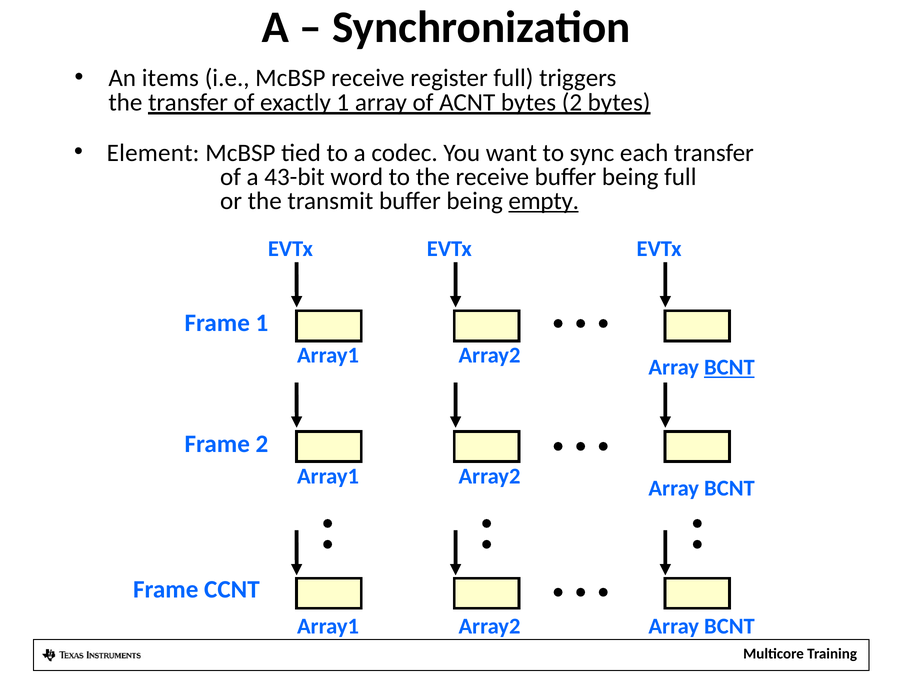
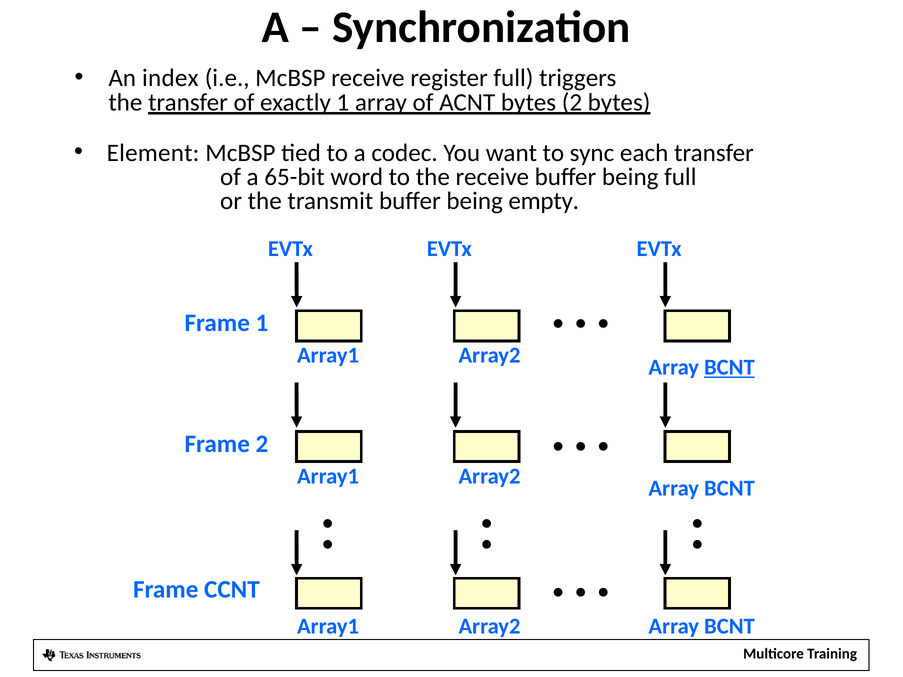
items: items -> index (170, 78)
43-bit: 43-bit -> 65-bit (295, 177)
empty underline: present -> none (544, 201)
